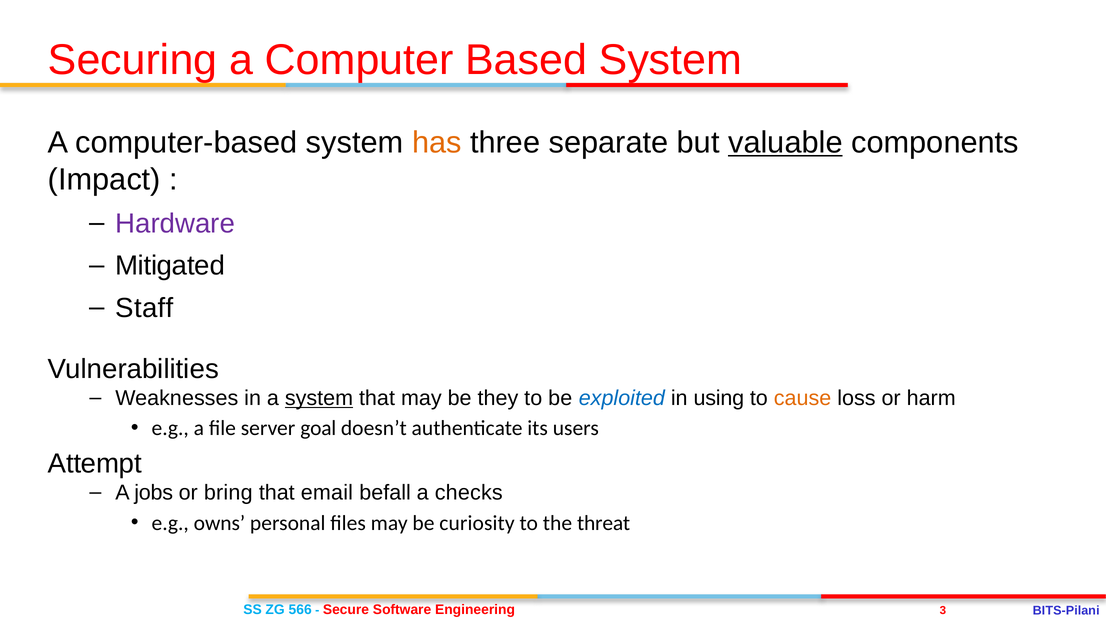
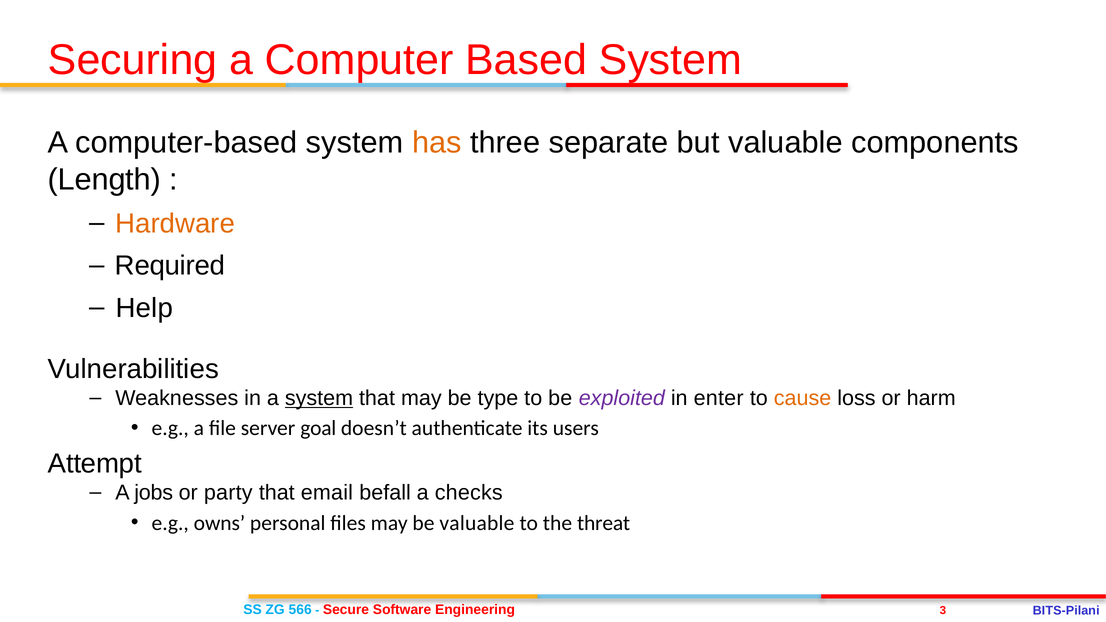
valuable underline: present -> none (785, 143)
Impact: Impact -> Length (104, 179)
Hardware colour: purple -> orange (175, 224)
Mitigated: Mitigated -> Required (170, 266)
Staff: Staff -> Help (144, 308)
they: they -> type (498, 398)
exploited colour: blue -> purple (622, 398)
using: using -> enter (719, 398)
bring: bring -> party (228, 493)
be curiosity: curiosity -> valuable (477, 523)
